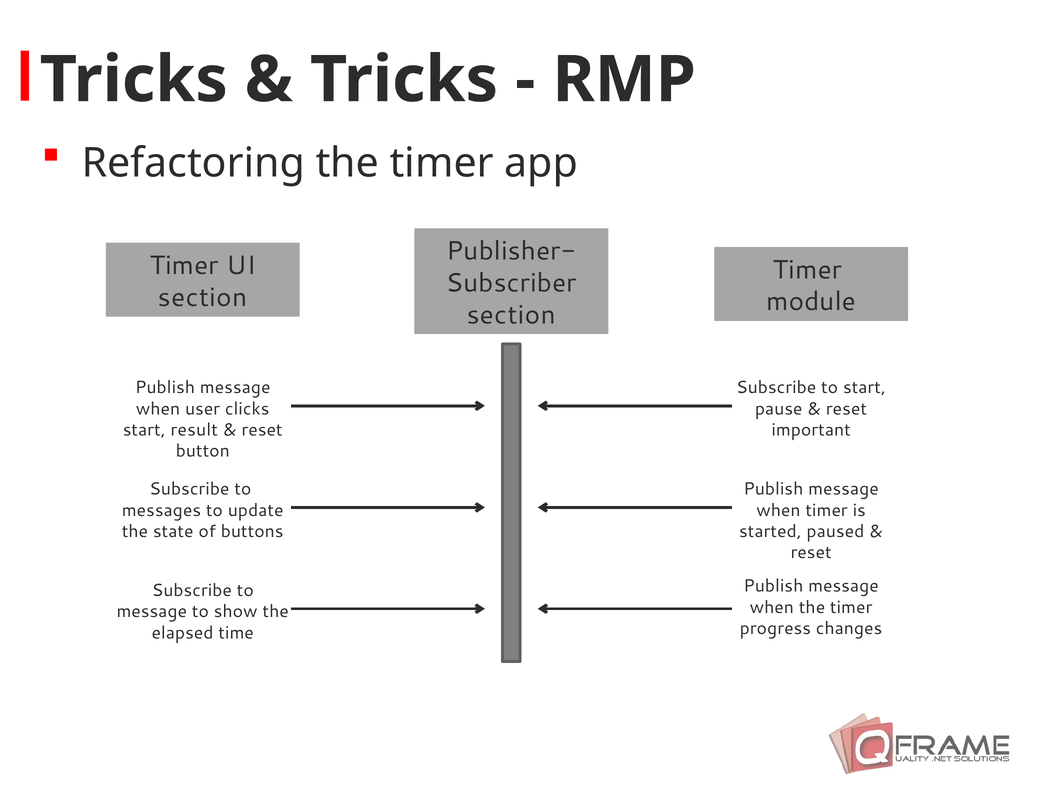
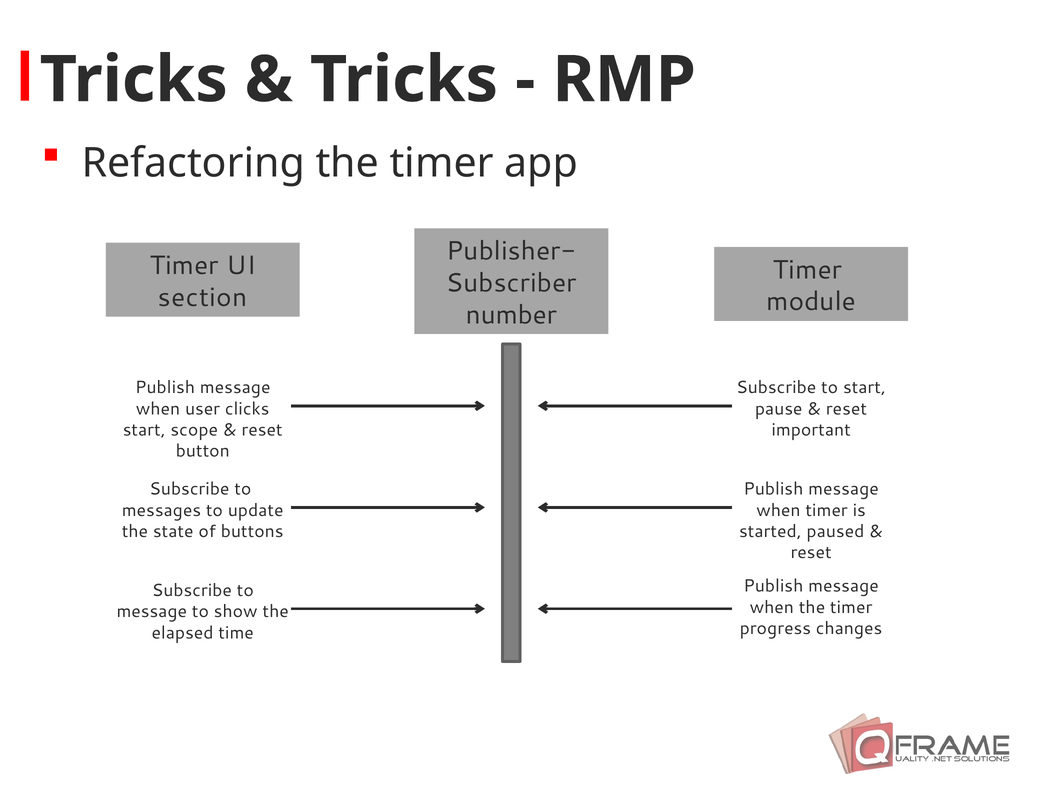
section: section -> number (512, 315)
result: result -> scope (194, 430)
